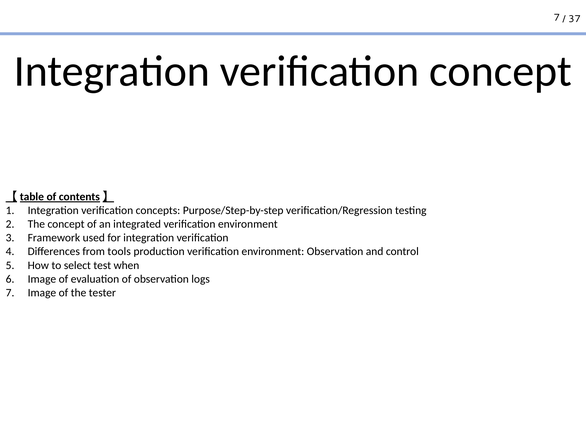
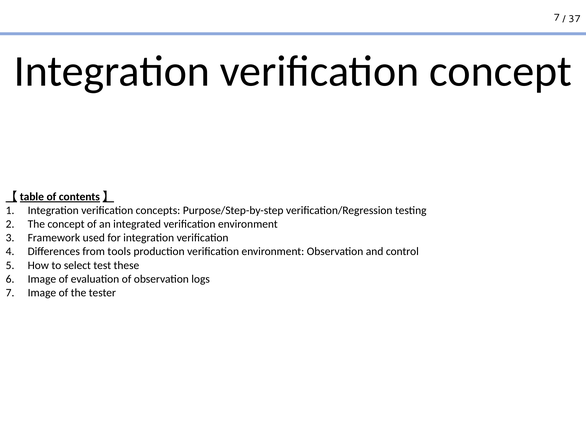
when: when -> these (126, 265)
